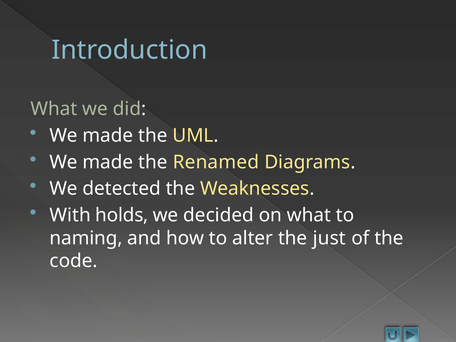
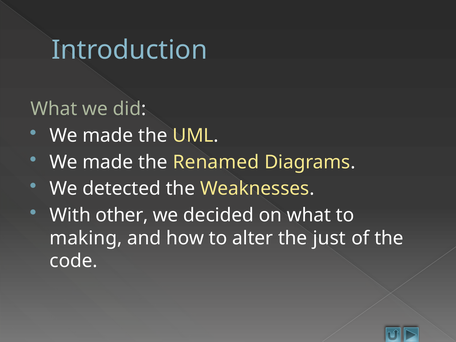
holds: holds -> other (122, 215)
naming: naming -> making (86, 238)
